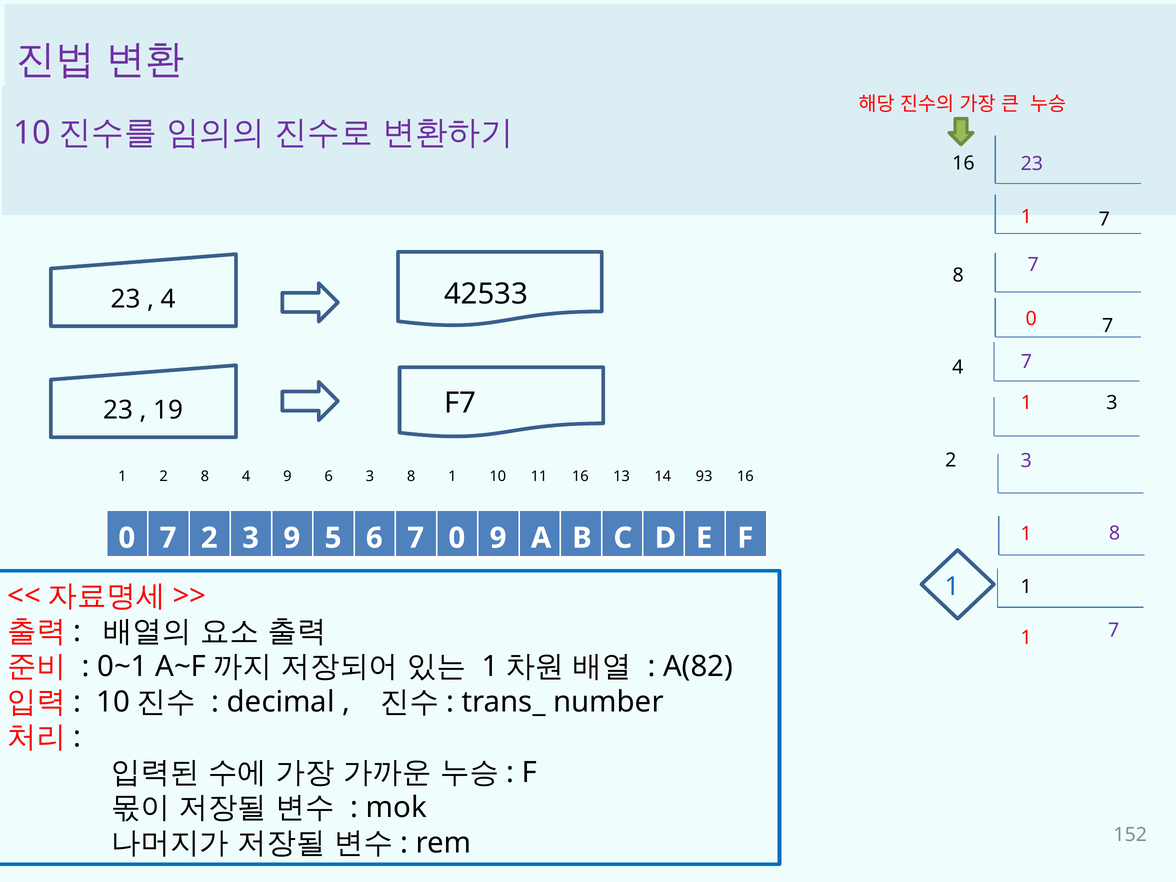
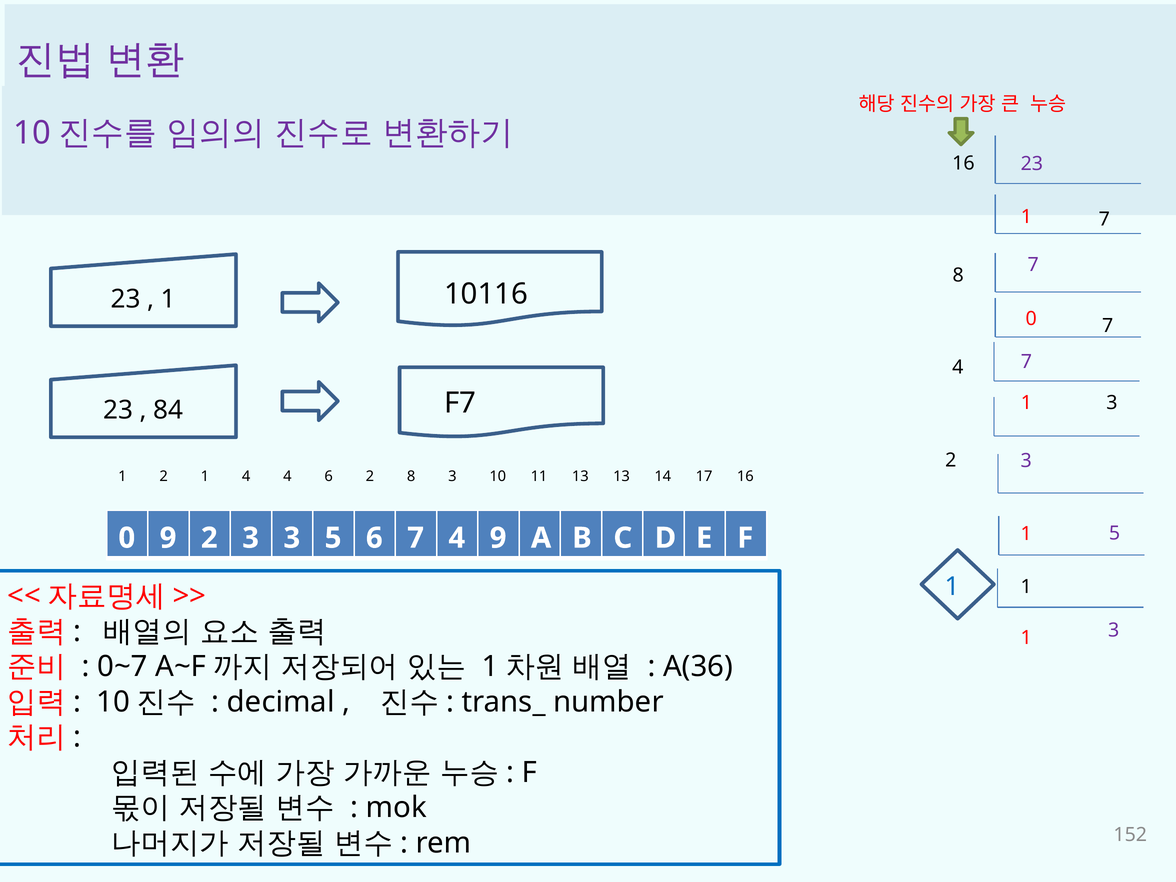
42533: 42533 -> 10116 (486, 294)
4: 4 -> 1 (168, 299)
19: 19 -> 84 (168, 410)
1 2 8: 8 -> 1 (205, 476)
4 9: 9 -> 4 (287, 476)
6 3: 3 -> 2 (370, 476)
1: 1 -> 3 (452, 476)
11 16: 16 -> 13 (580, 476)
93: 93 -> 17 (704, 476)
1 8: 8 -> 5 (1115, 533)
7: 7 -> 9 (168, 538)
2 3 9: 9 -> 3 (292, 538)
6 7 0: 0 -> 4 (457, 538)
7: 7 -> 3 (1114, 630)
0~1: 0~1 -> 0~7 (122, 667)
A(82: A(82 -> A(36 (698, 667)
